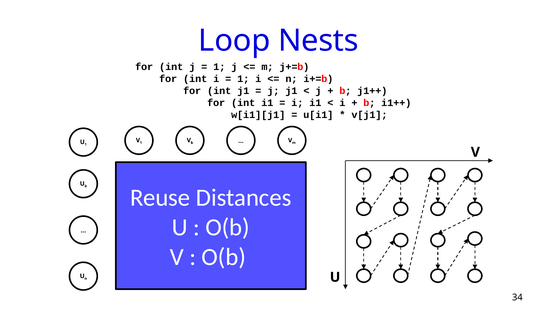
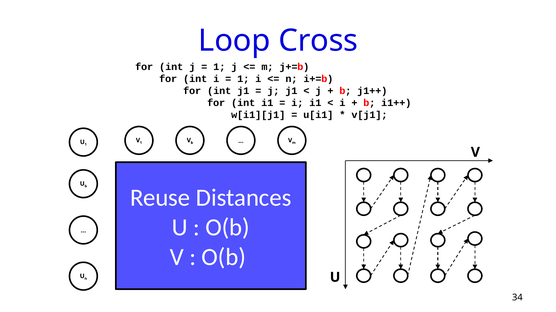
Nests: Nests -> Cross (318, 41)
